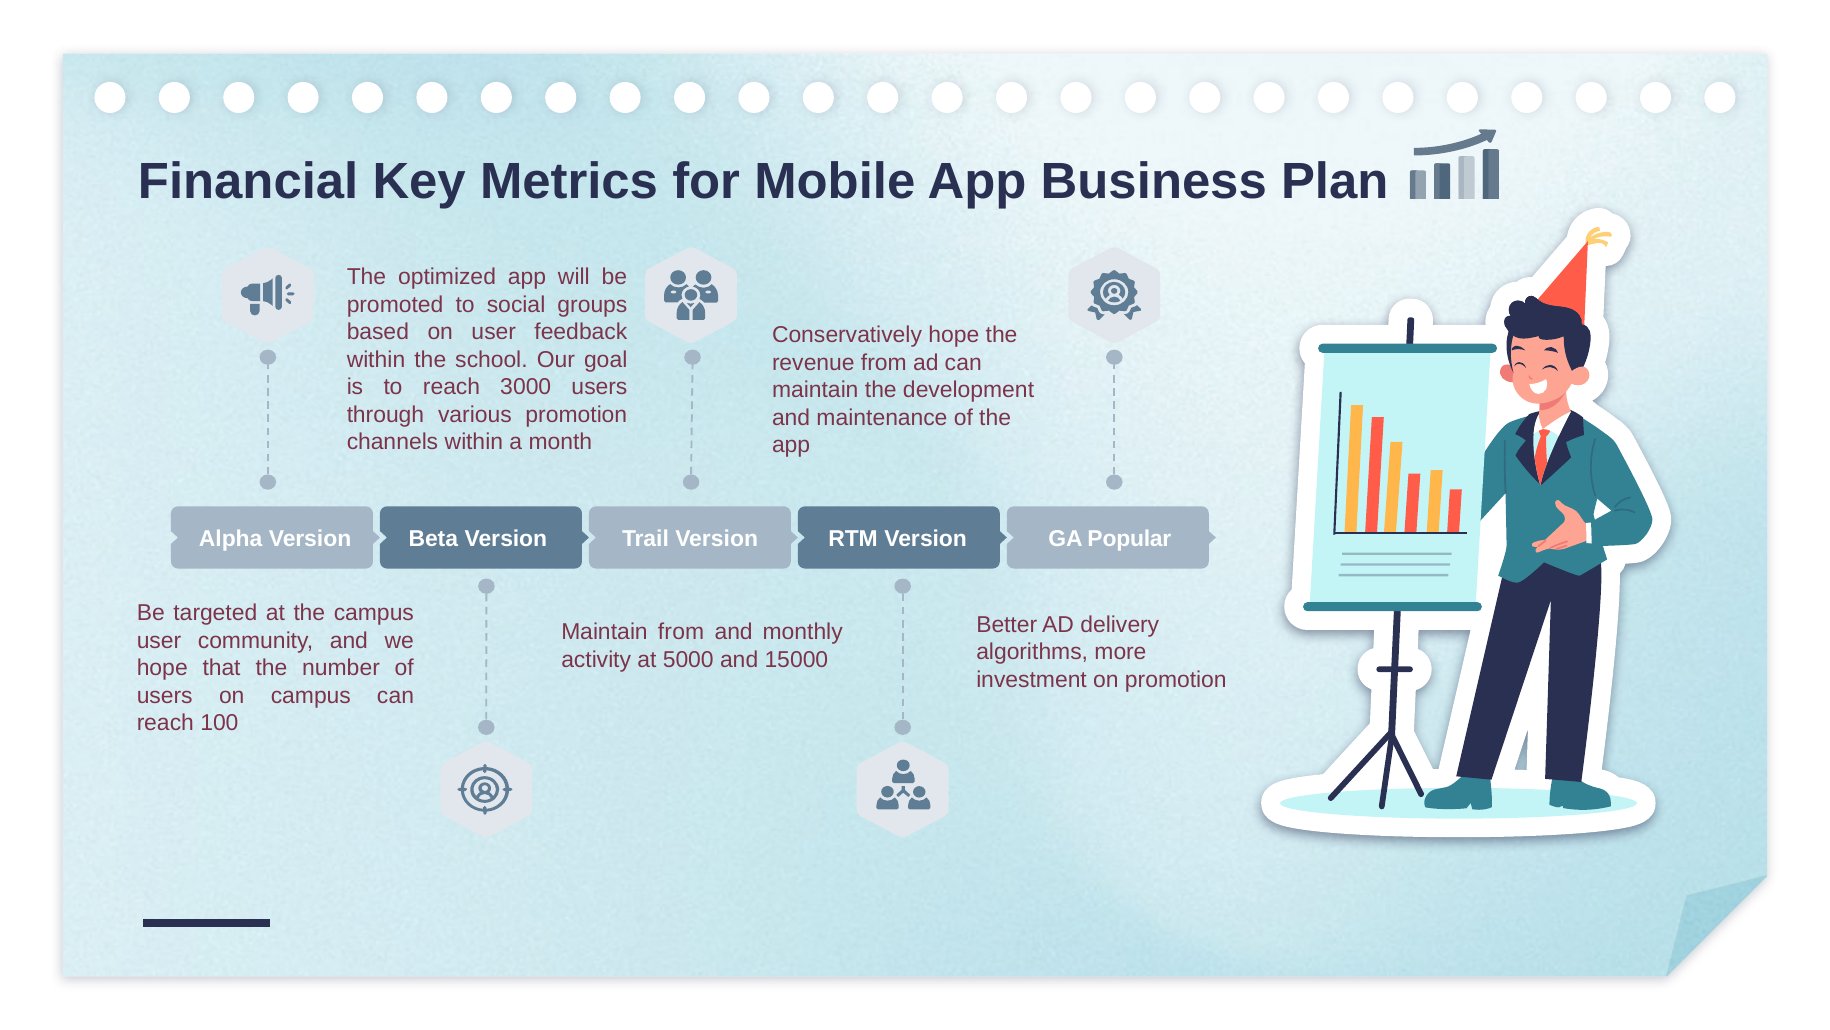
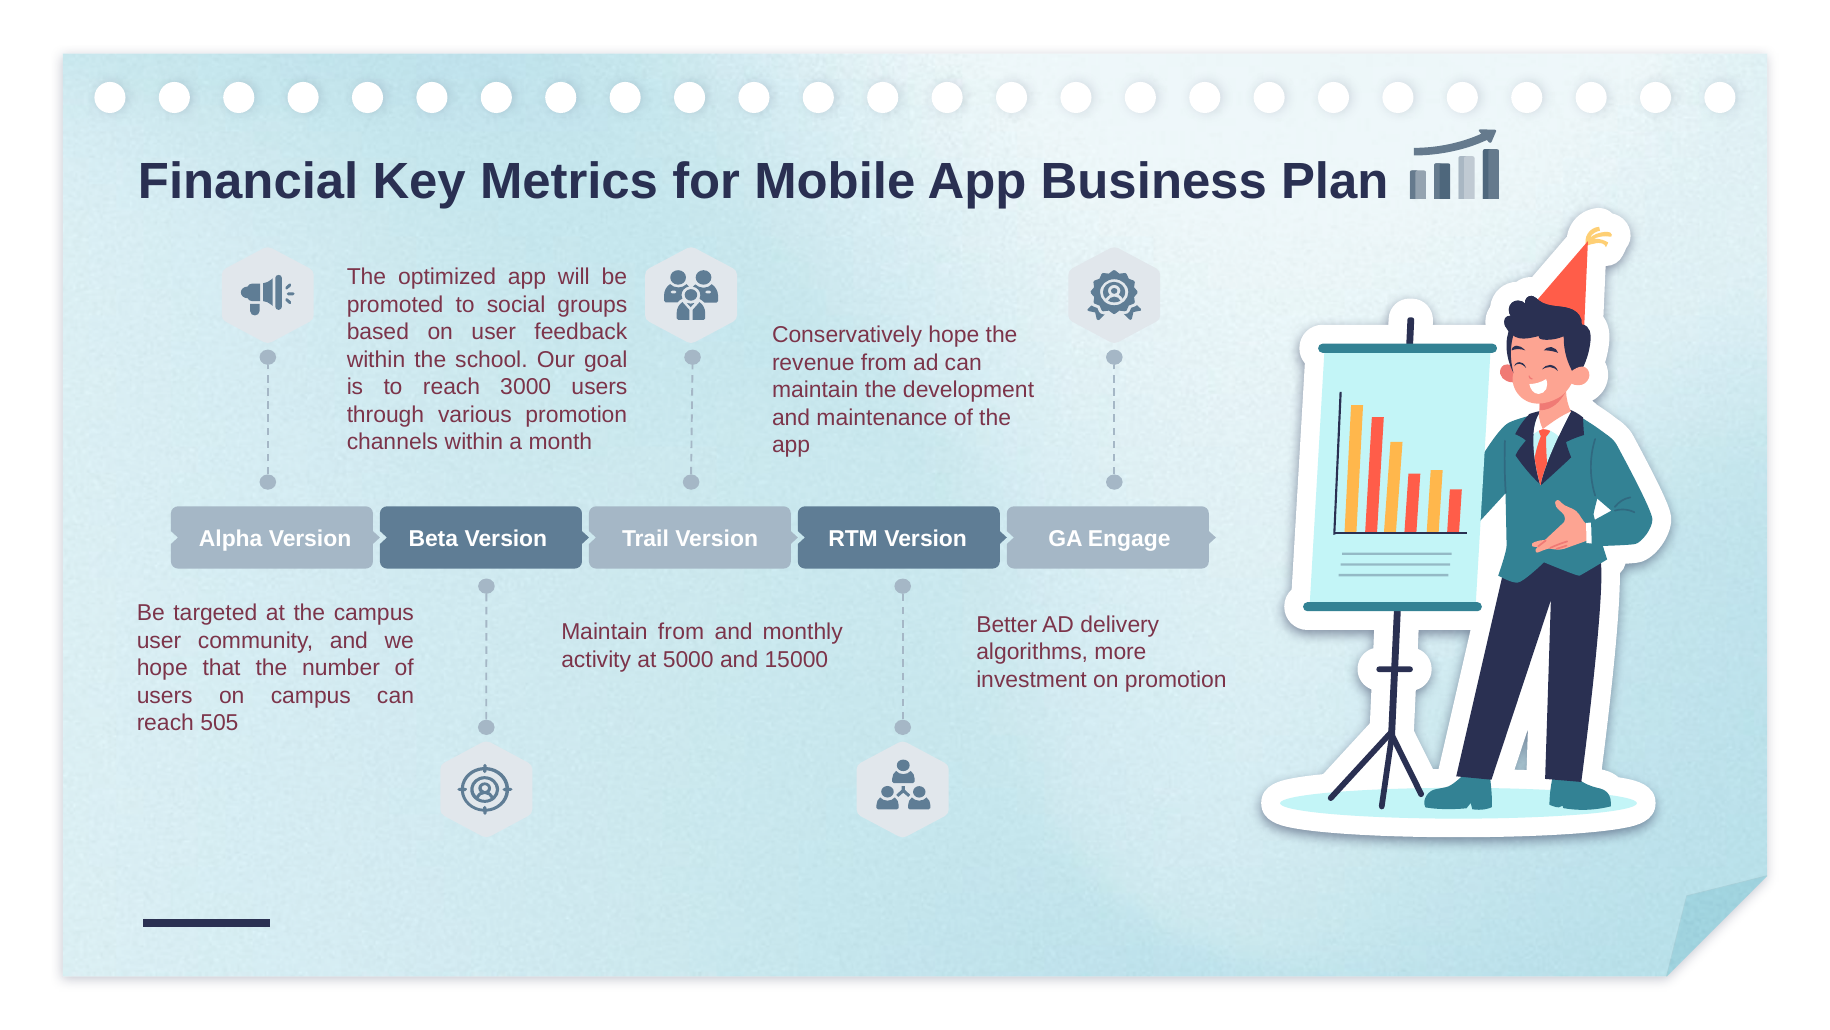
Popular: Popular -> Engage (1129, 539)
100: 100 -> 505 (219, 723)
